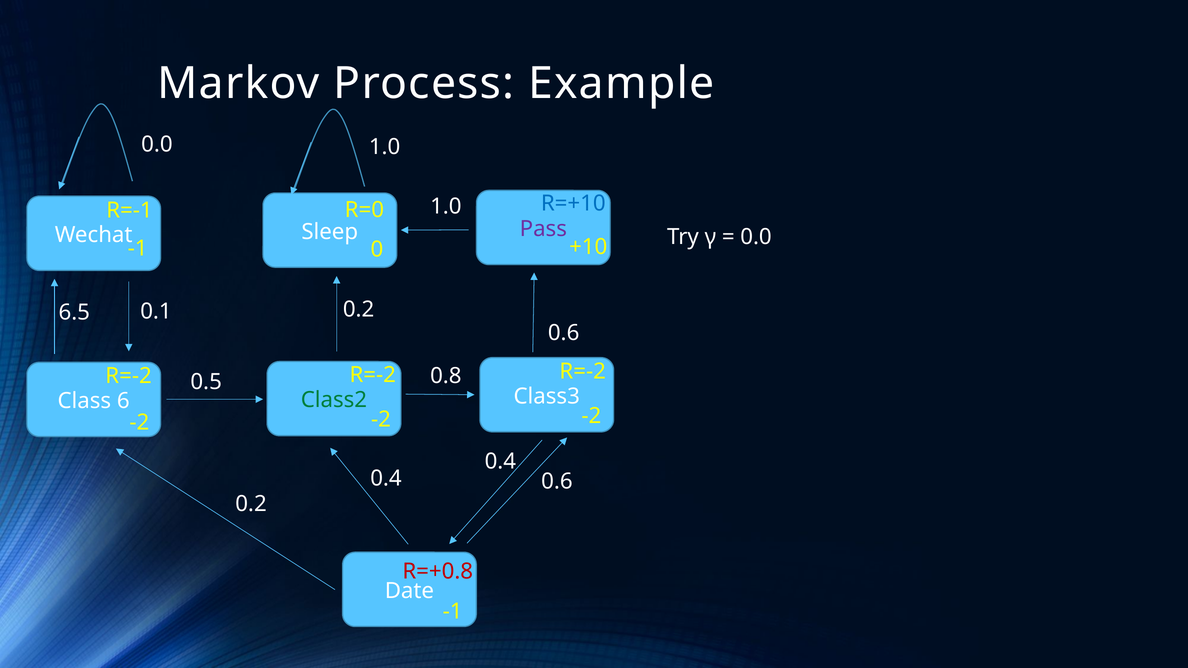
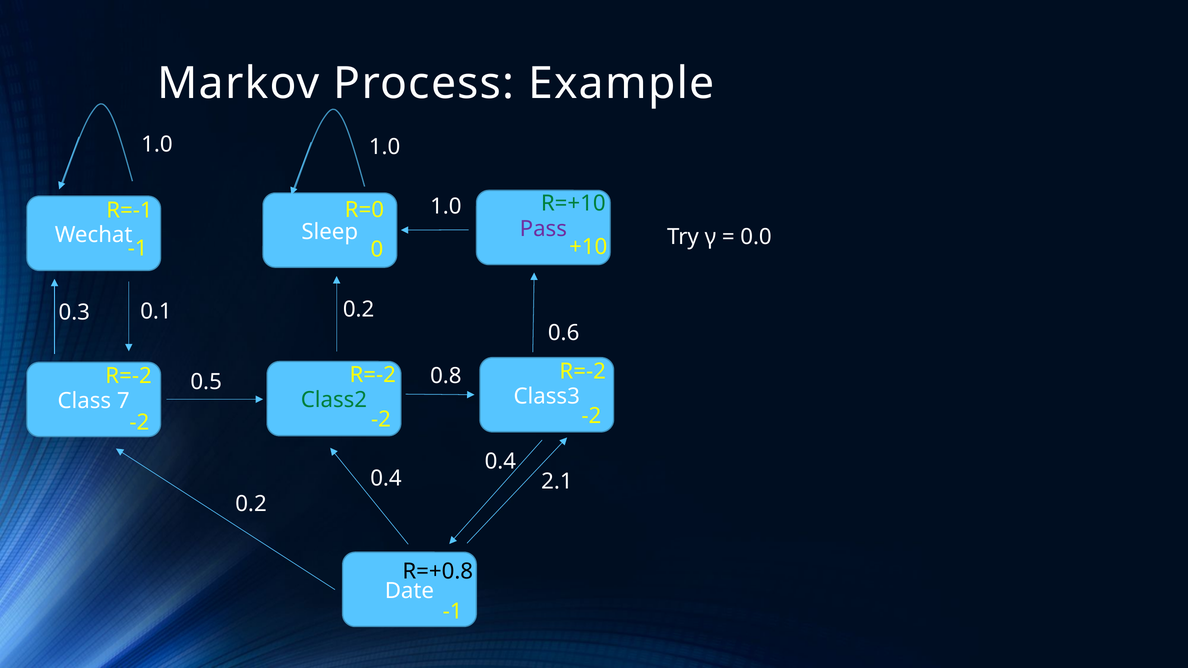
0.0: 0.0 -> 1.0 (157, 144)
R=+10 colour: blue -> green (573, 203)
6.5: 6.5 -> 0.3 (74, 313)
6: 6 -> 7 (123, 401)
0.6: 0.6 -> 2.1 (557, 482)
R=+0.8 colour: red -> black (438, 572)
